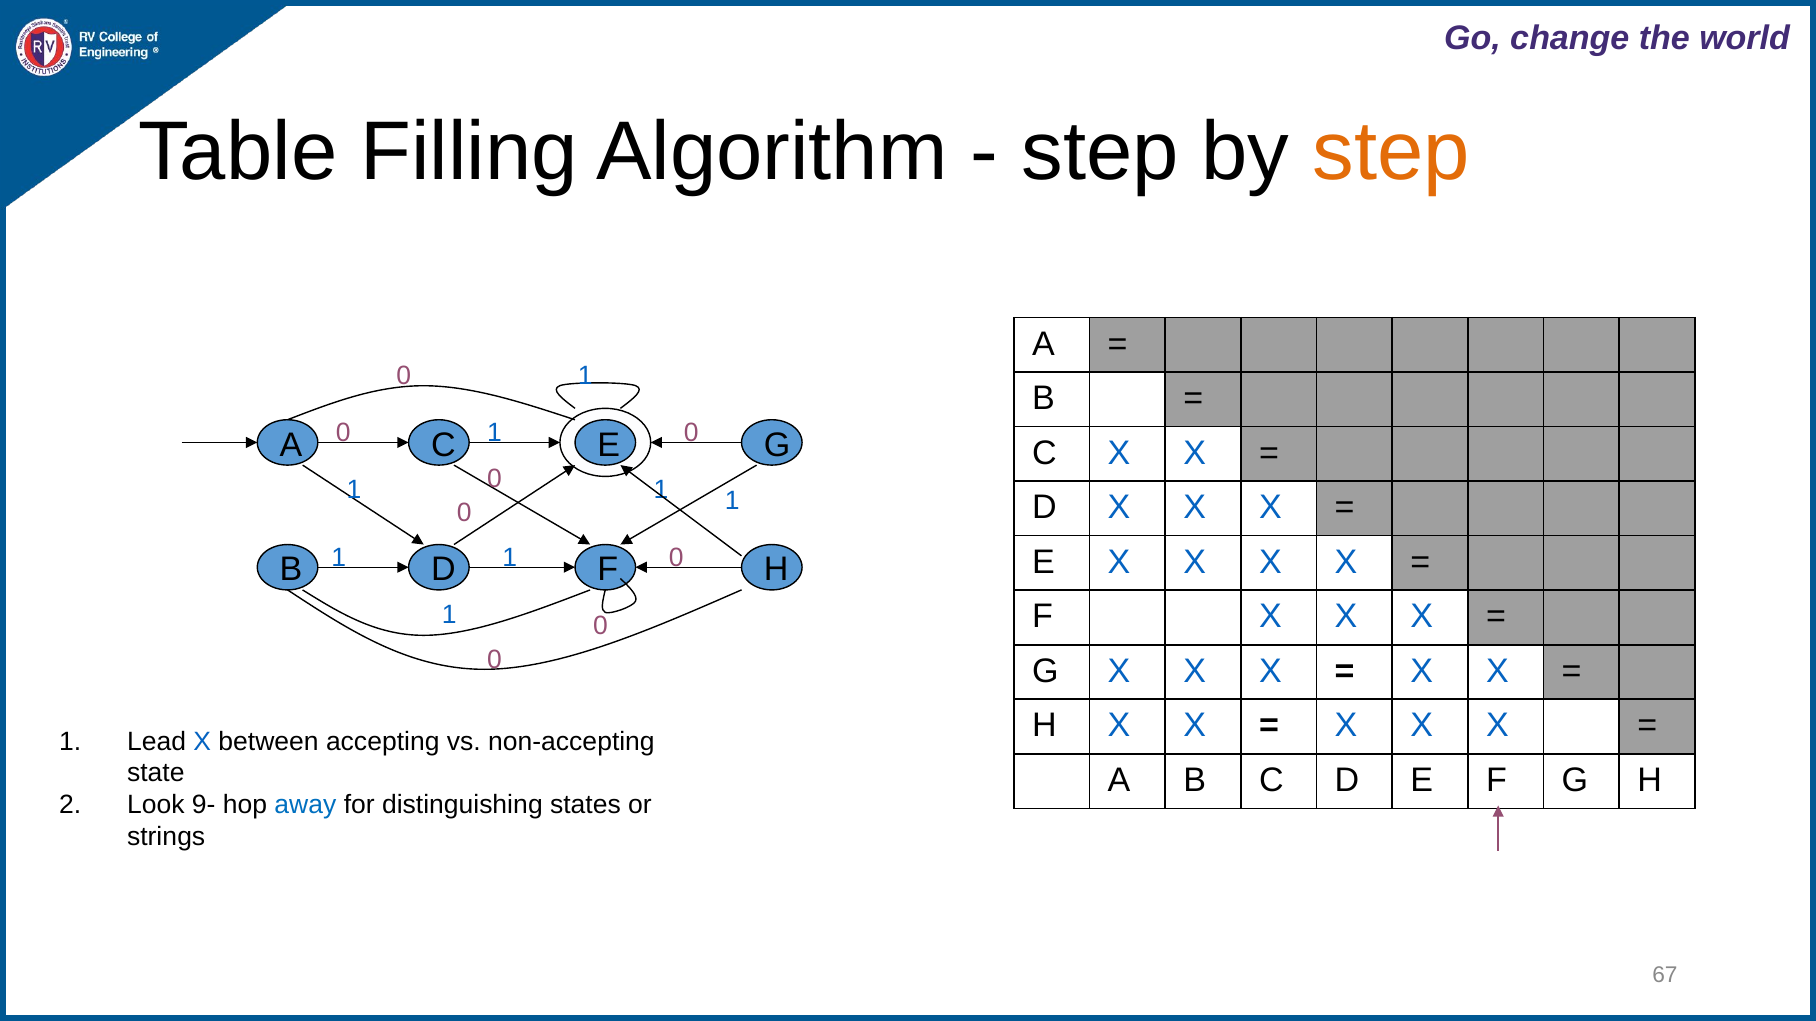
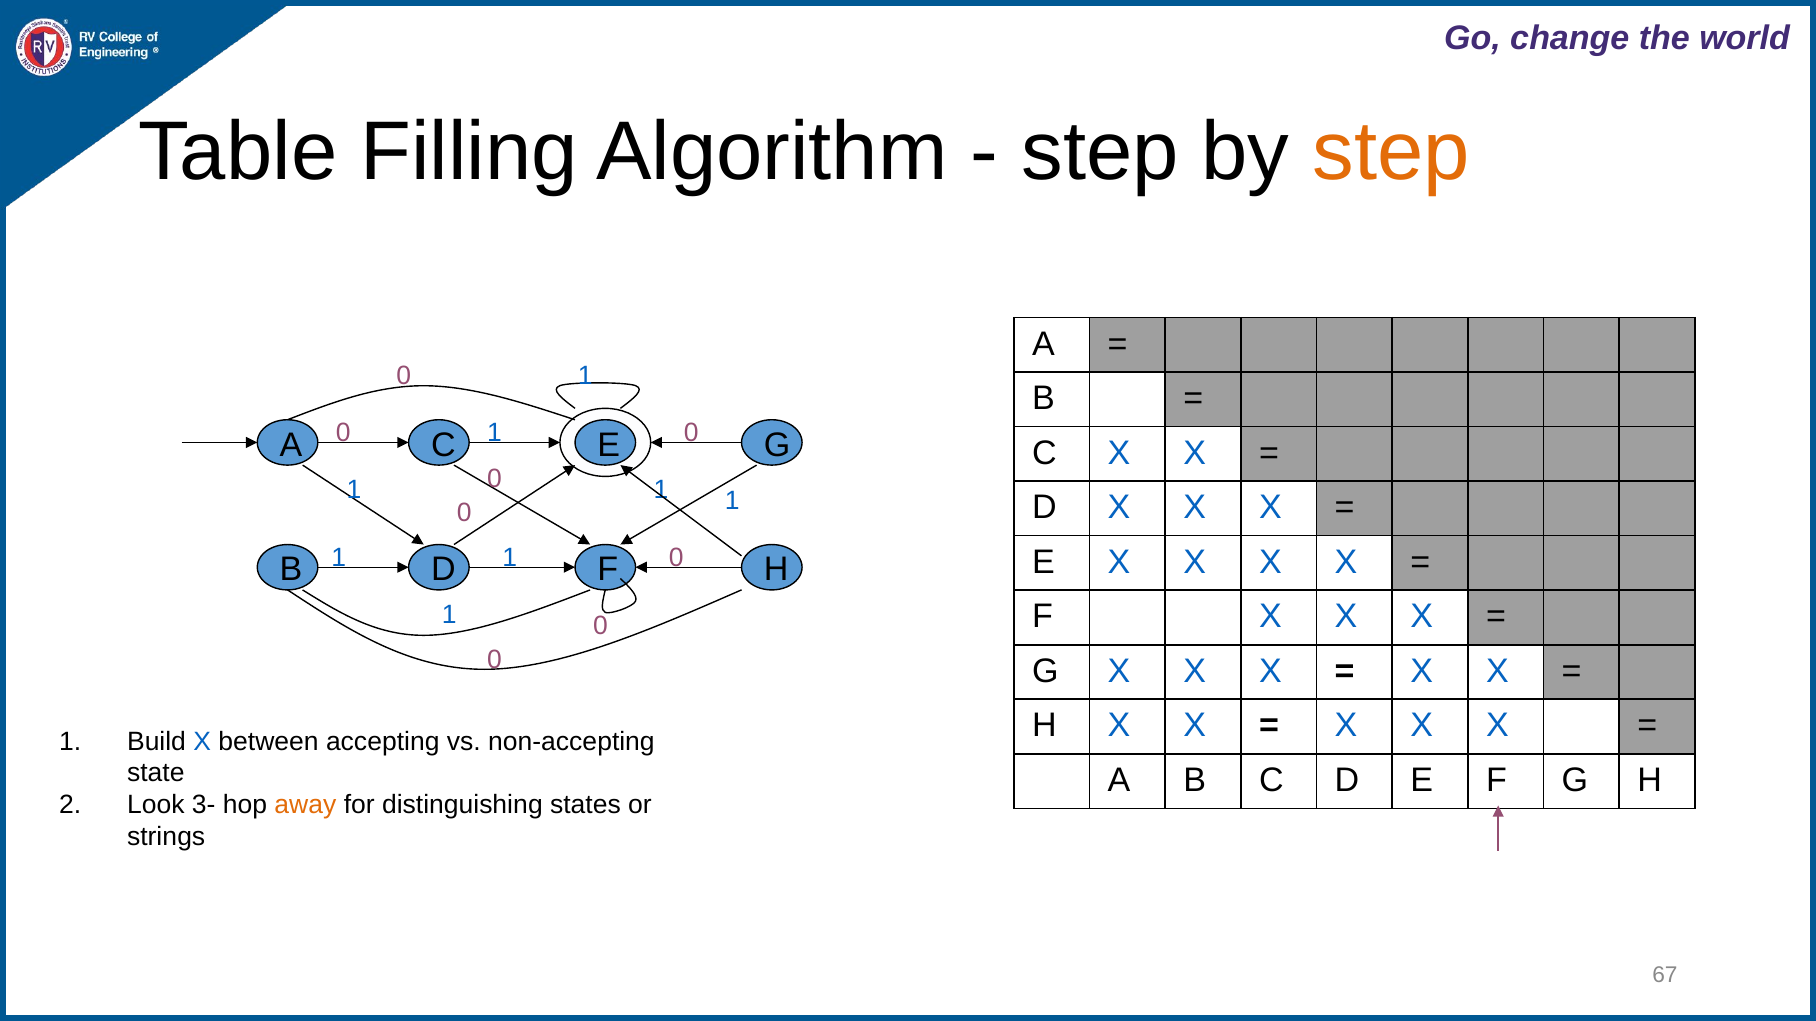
Lead: Lead -> Build (157, 742)
9-: 9- -> 3- (204, 805)
away colour: blue -> orange (305, 805)
